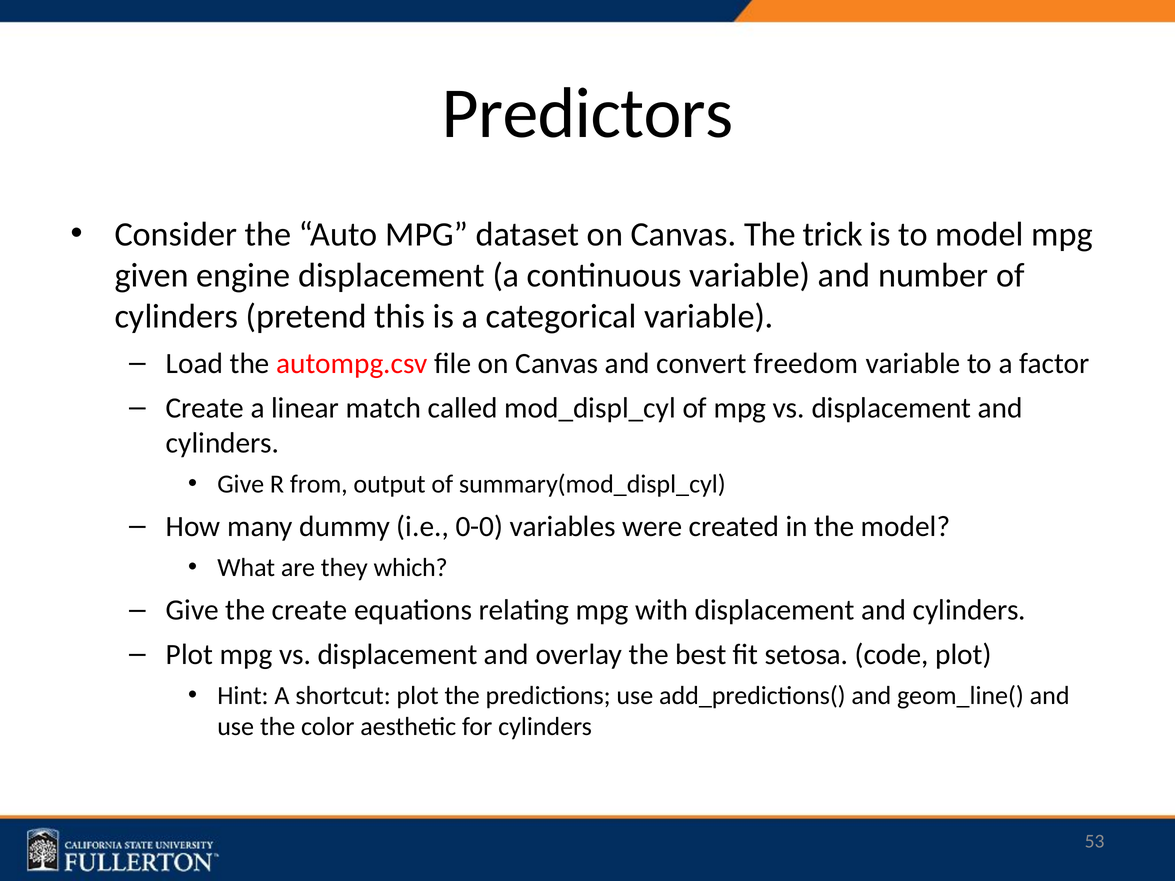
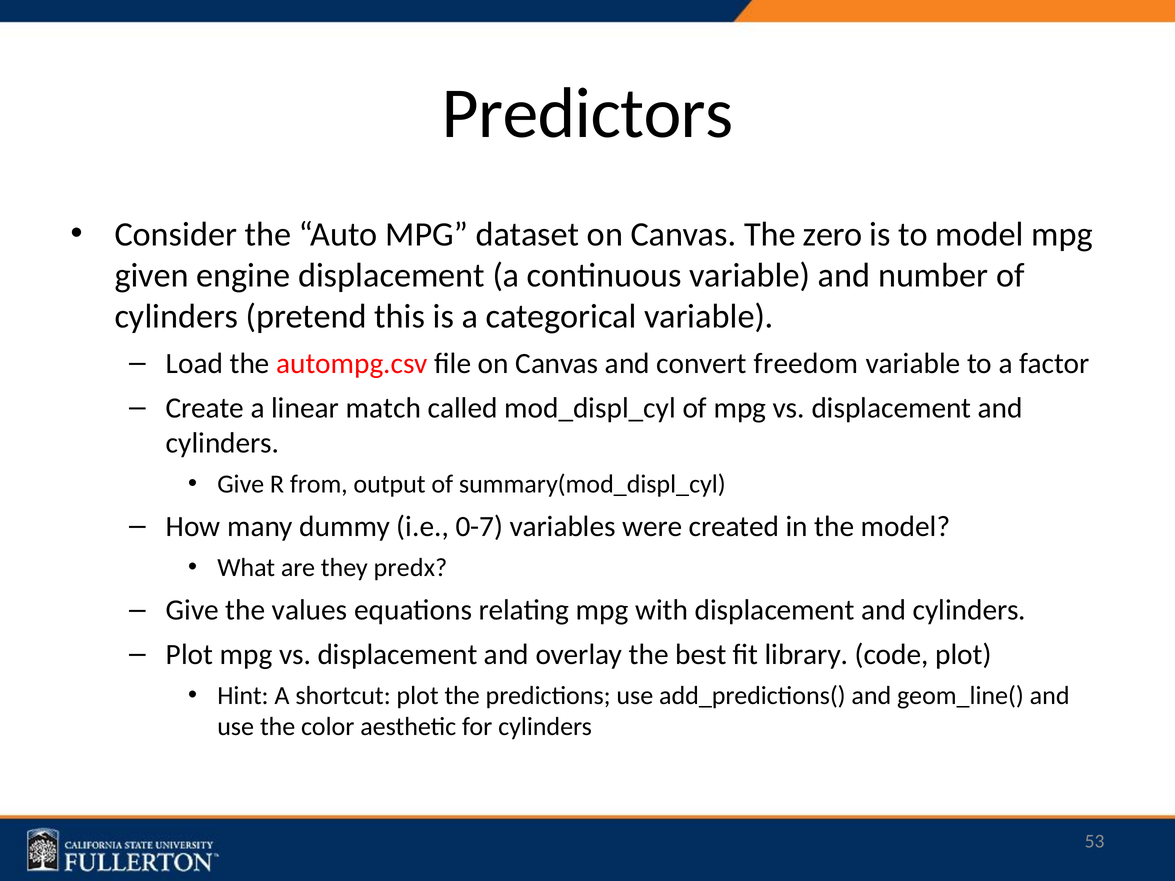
trick: trick -> zero (833, 234)
0-0: 0-0 -> 0-7 (479, 527)
which: which -> predx (410, 568)
the create: create -> values (310, 610)
setosa: setosa -> library (806, 655)
